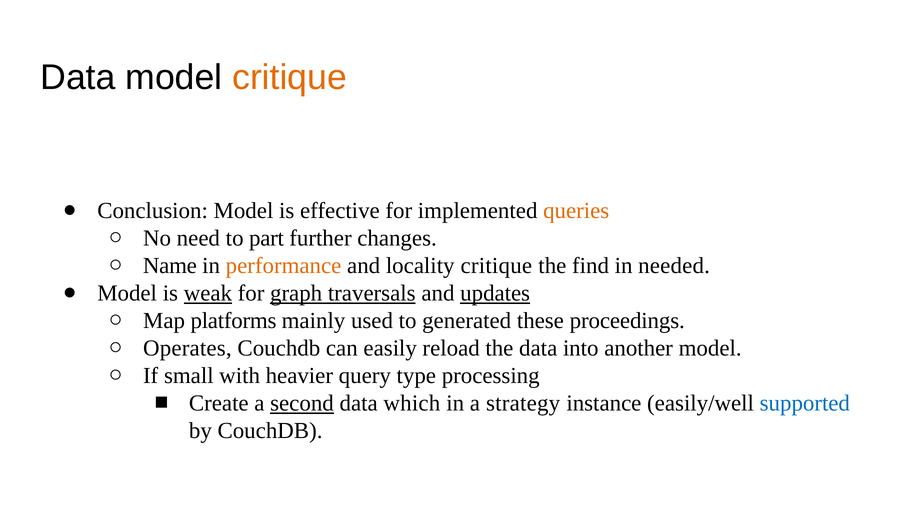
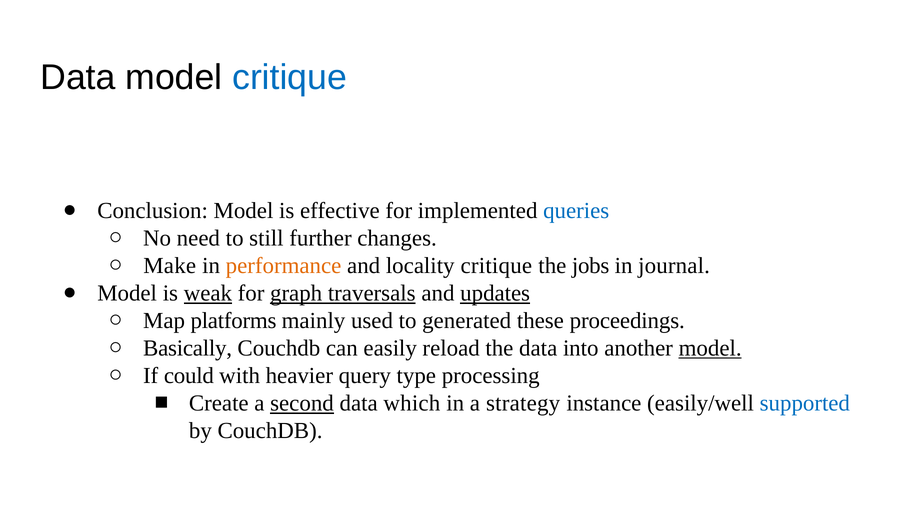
critique colour: orange -> blue (290, 78)
queries colour: orange -> blue (576, 211)
part: part -> still (266, 238)
Name: Name -> Make (170, 266)
find: find -> jobs (591, 266)
needed: needed -> journal (674, 266)
Operates: Operates -> Basically (188, 348)
model underline: none -> present (710, 348)
small: small -> could (189, 376)
